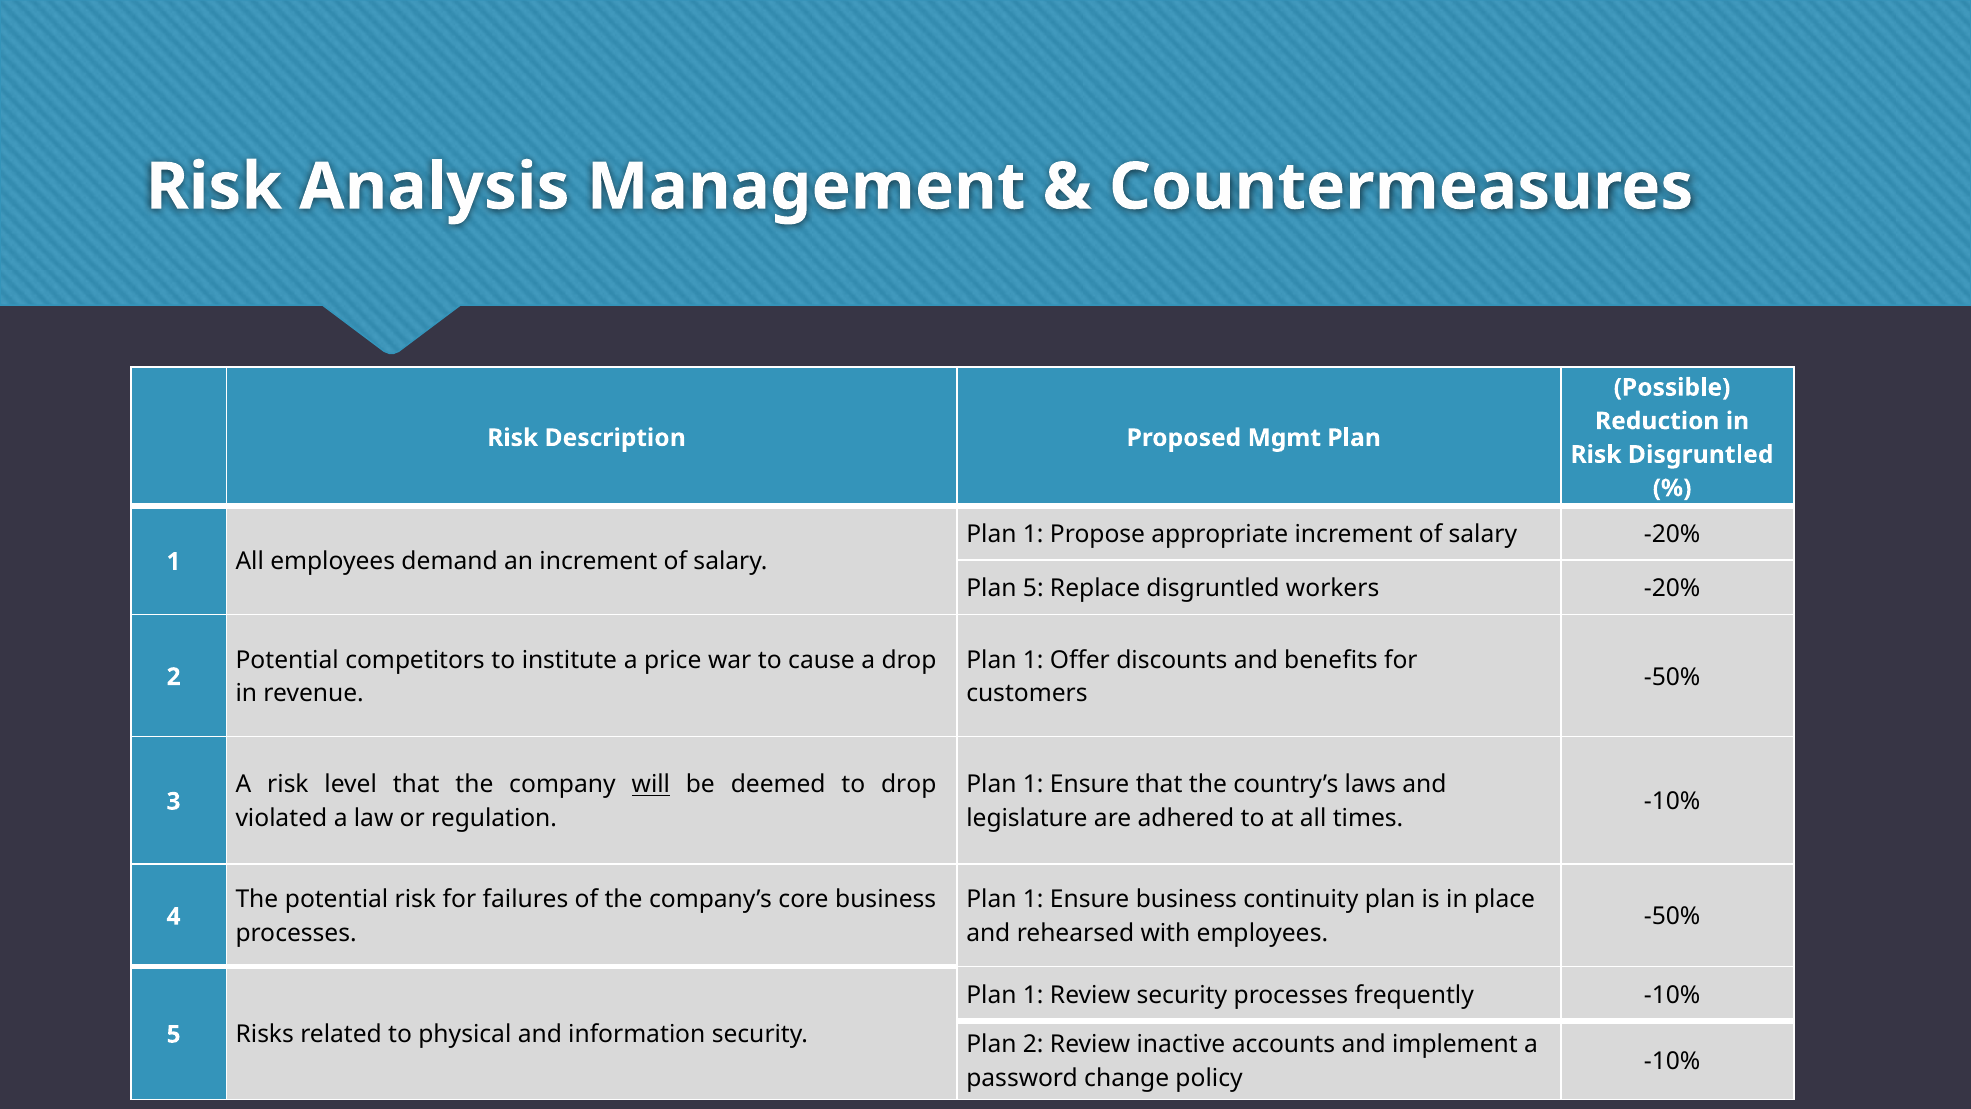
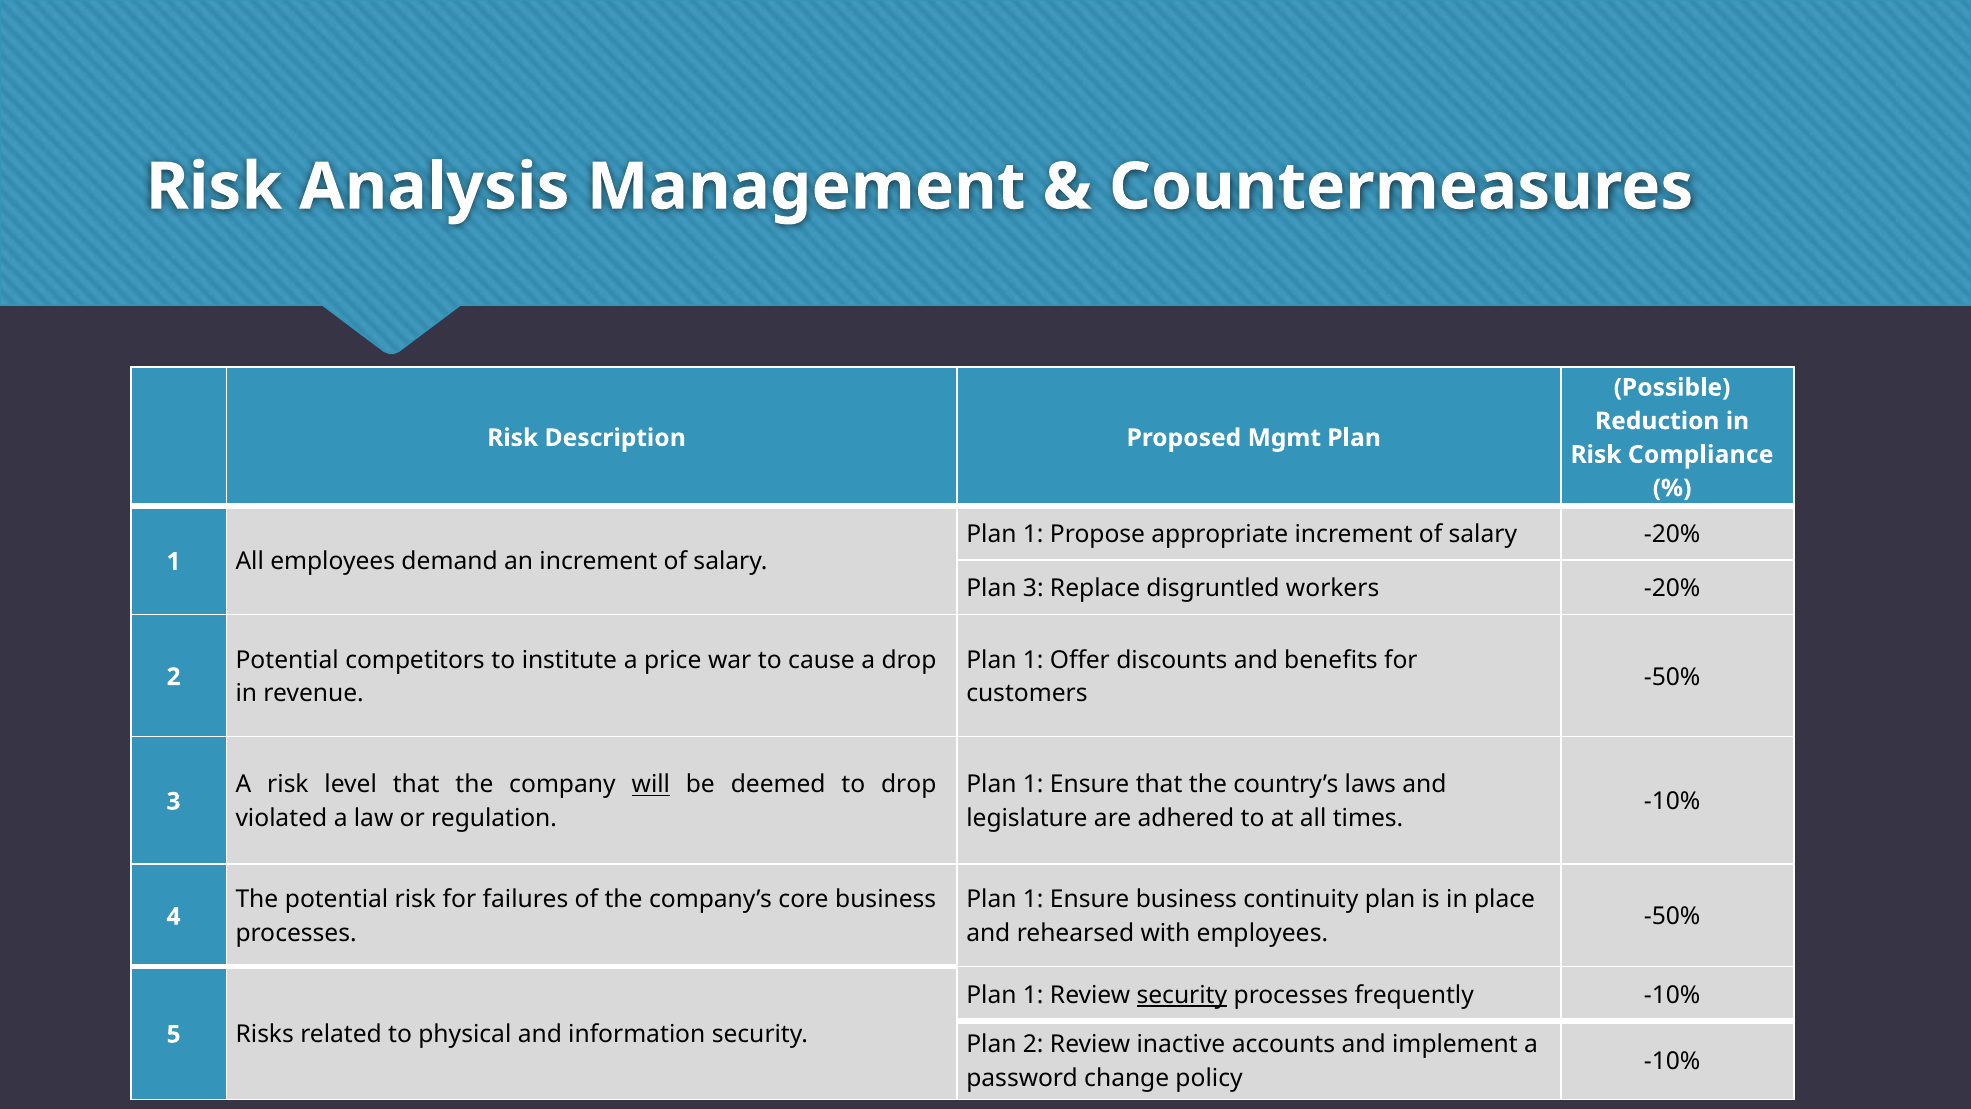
Risk Disgruntled: Disgruntled -> Compliance (1701, 454)
Plan 5: 5 -> 3 (1033, 589)
security underline: none -> present (1182, 995)
